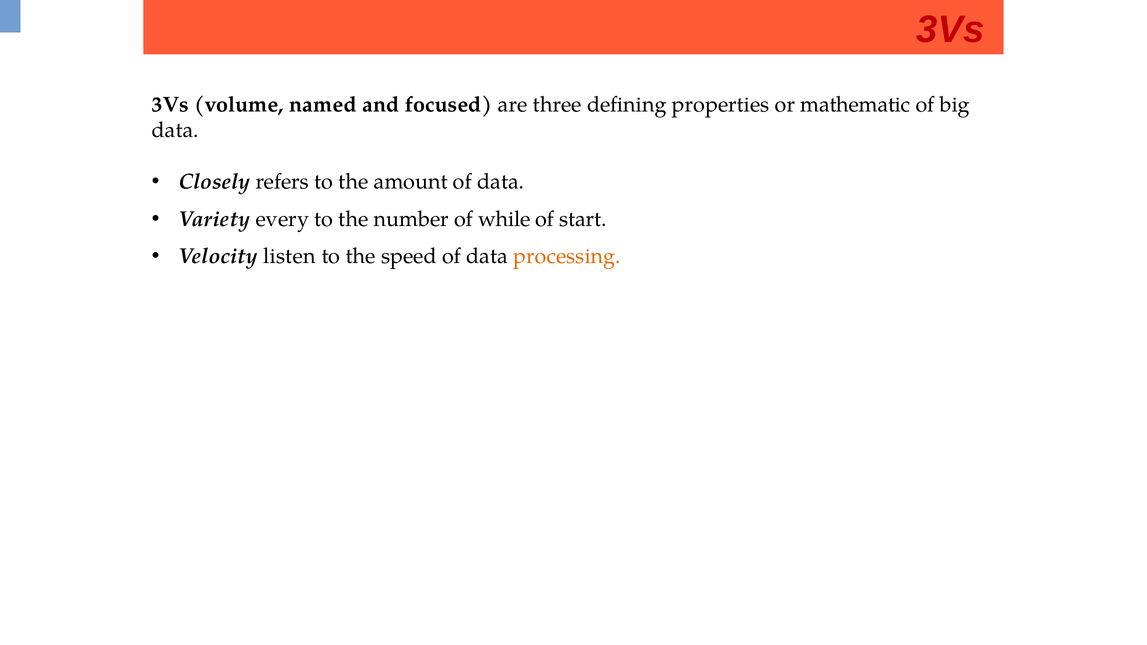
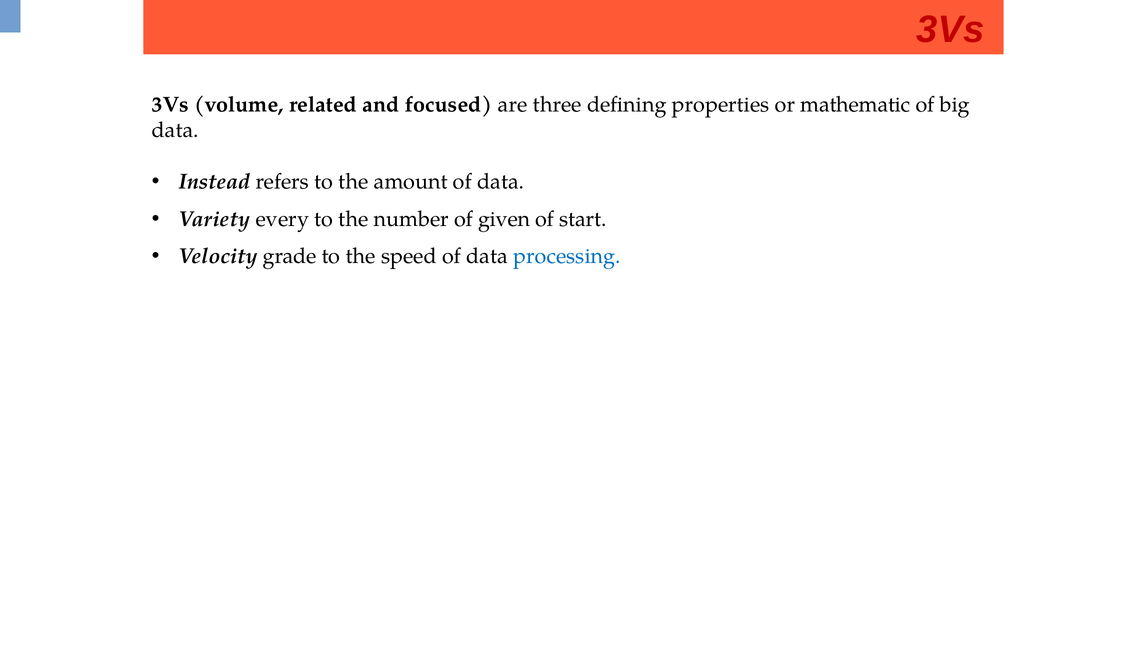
named: named -> related (323, 105)
Closely: Closely -> Instead (214, 182)
while: while -> given (504, 219)
listen: listen -> grade (290, 256)
processing colour: orange -> blue (567, 256)
